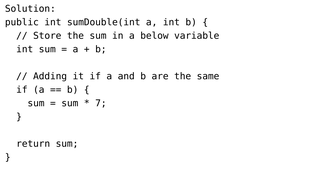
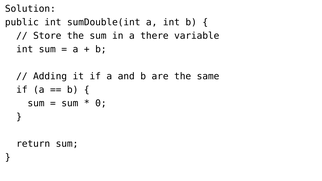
below: below -> there (154, 36)
7: 7 -> 0 (101, 103)
